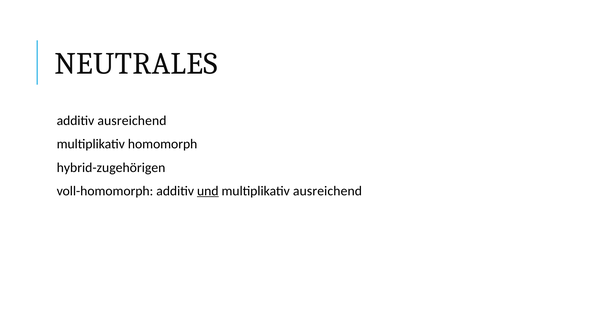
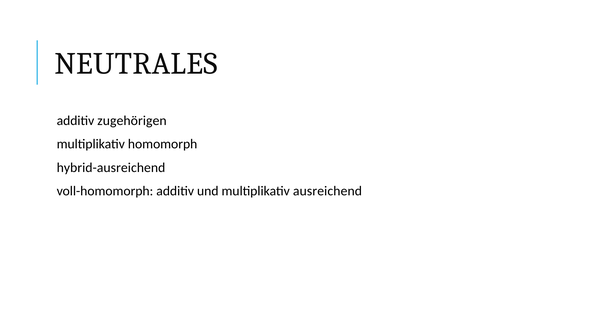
additiv ausreichend: ausreichend -> zugehörigen (132, 121)
hybrid-zugehörigen: hybrid-zugehörigen -> hybrid-ausreichend (111, 168)
und underline: present -> none (208, 191)
